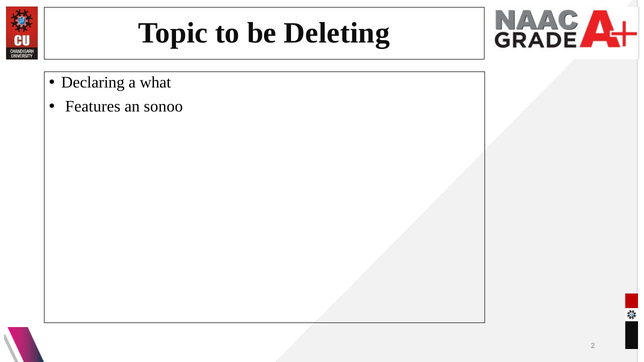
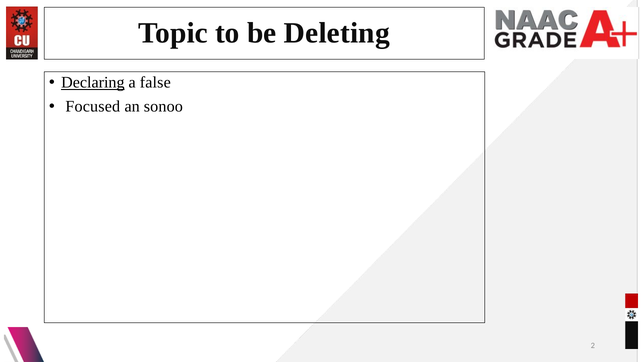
Declaring underline: none -> present (93, 83)
what: what -> false (155, 83)
Features: Features -> Focused (93, 107)
